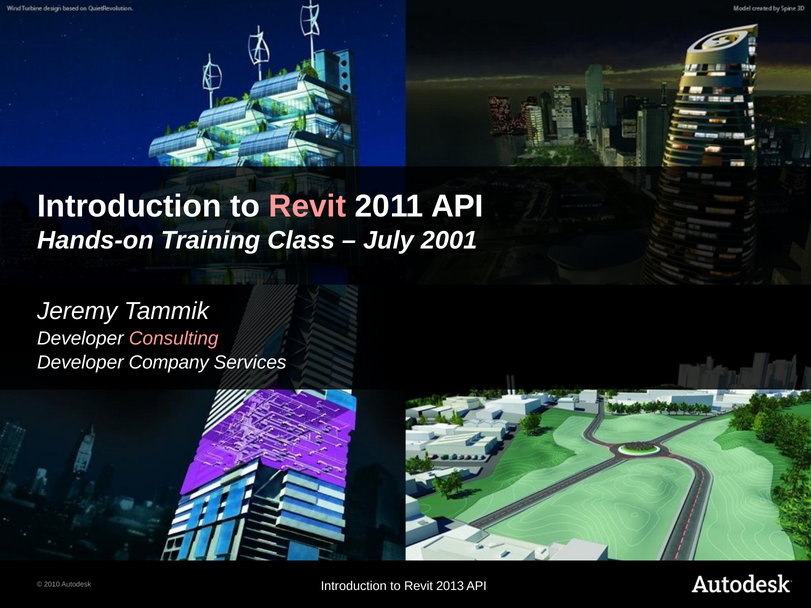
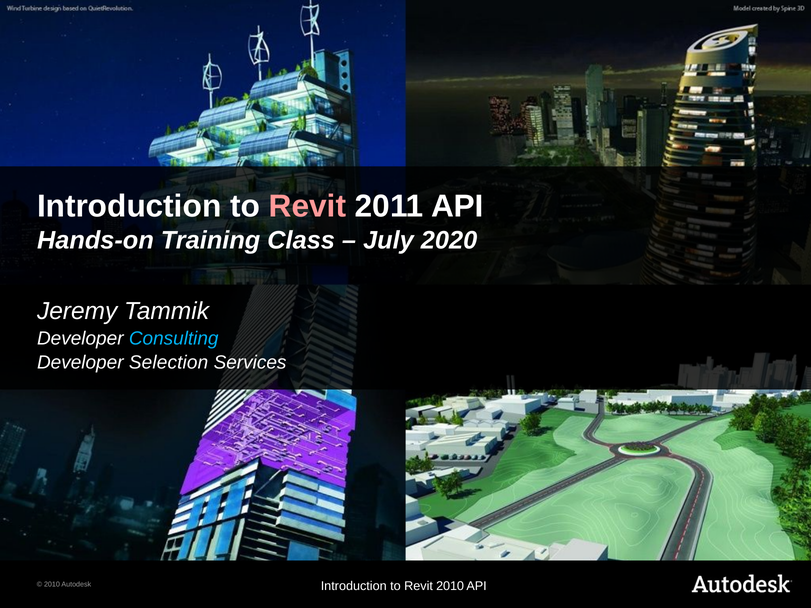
2001: 2001 -> 2020 (449, 240)
Consulting colour: pink -> light blue (174, 338)
Company: Company -> Selection (169, 363)
Revit 2013: 2013 -> 2010 (450, 586)
